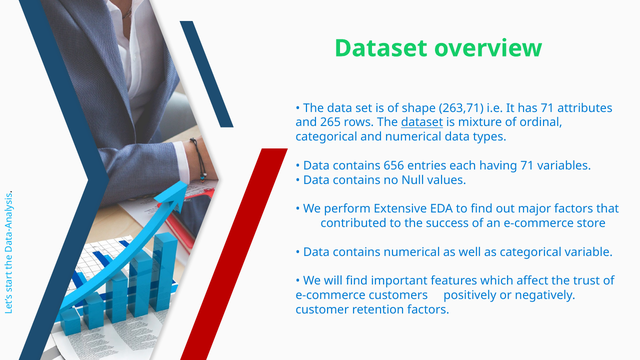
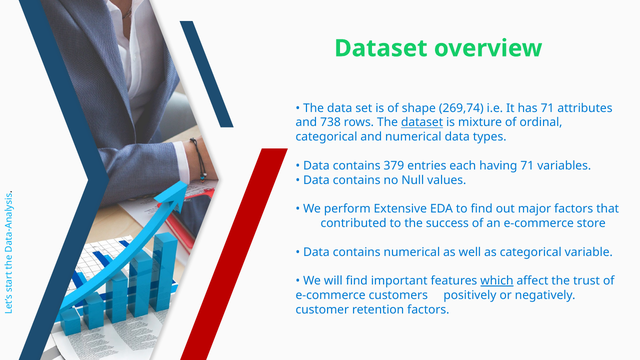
263,71: 263,71 -> 269,74 (461, 108)
265: 265 -> 738 (330, 123)
656: 656 -> 379 (394, 166)
which underline: none -> present (497, 281)
